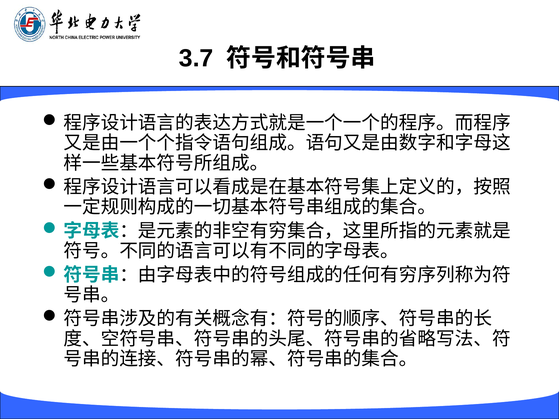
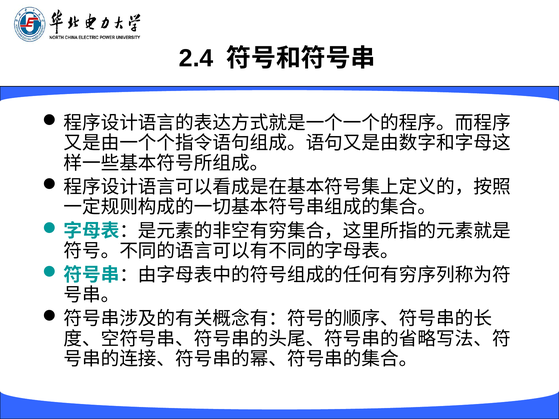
3.7: 3.7 -> 2.4 (196, 58)
